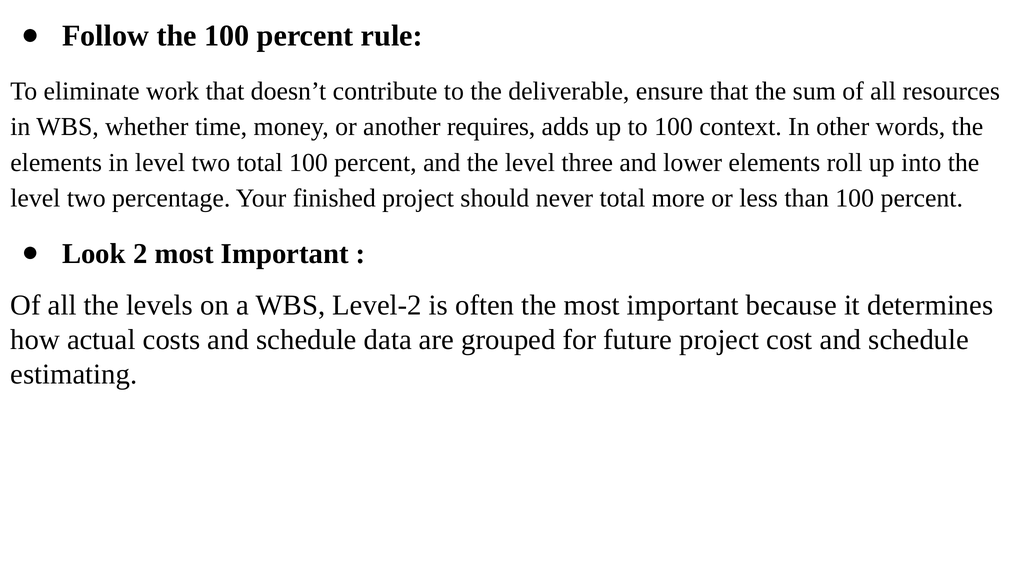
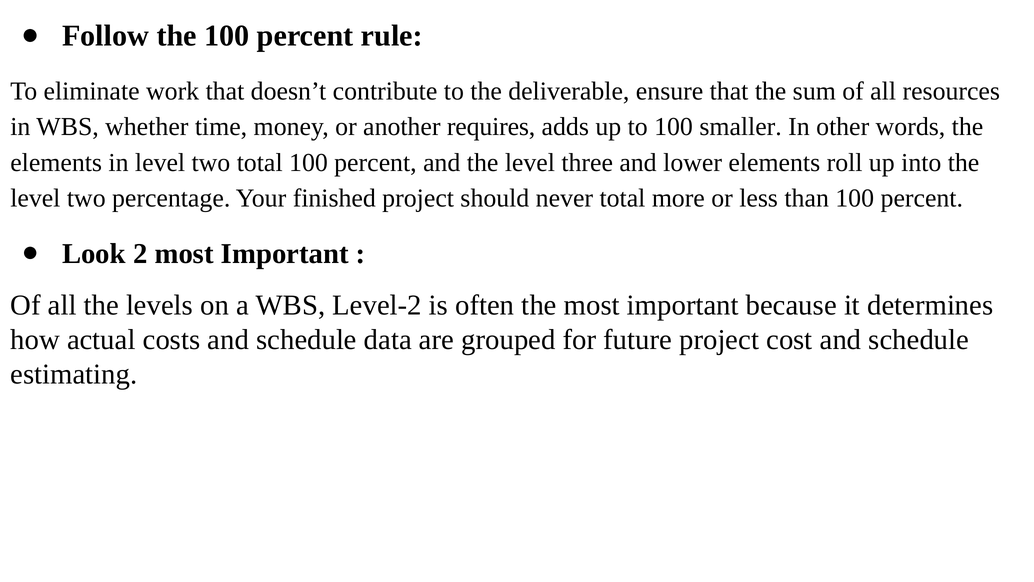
context: context -> smaller (741, 127)
